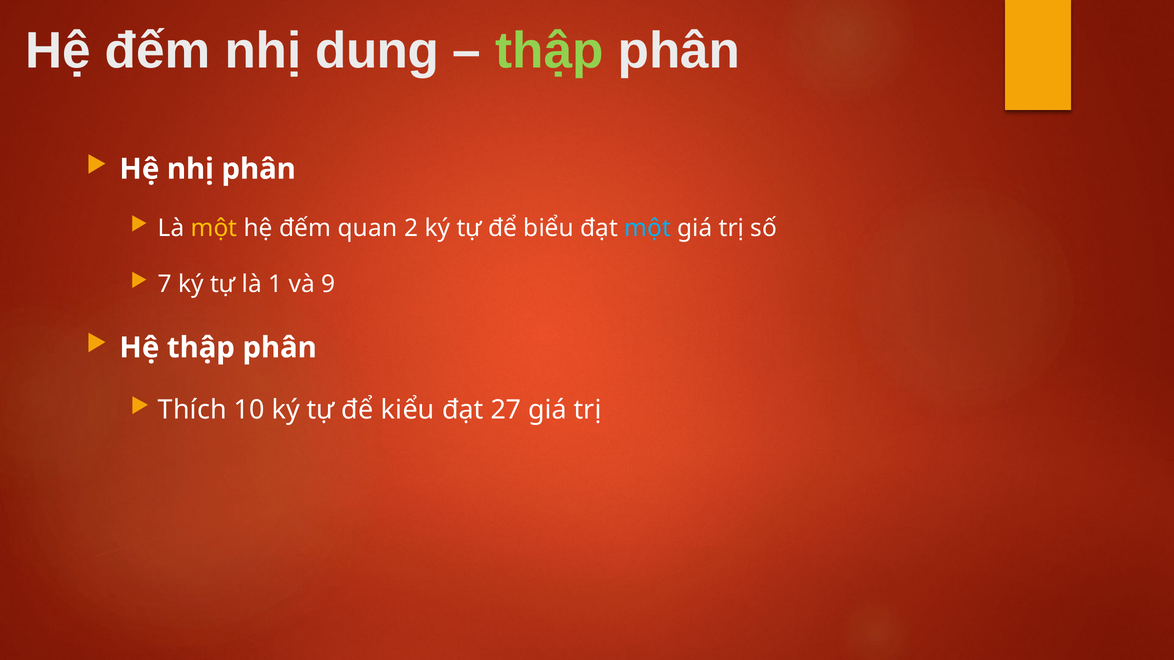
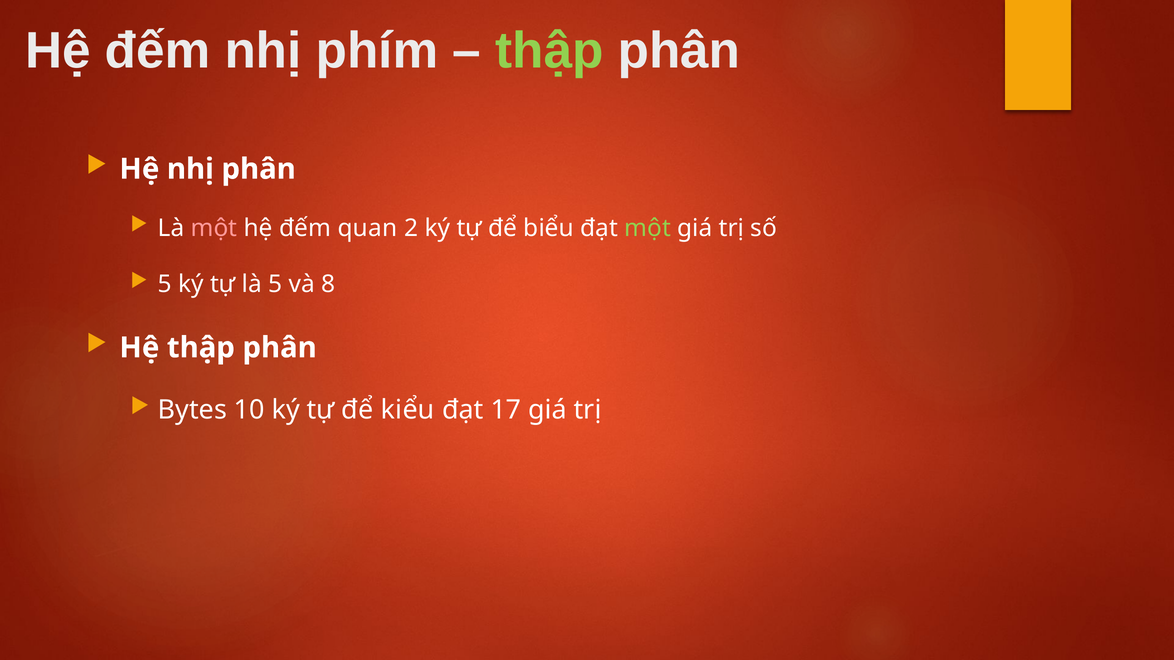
dung: dung -> phím (377, 51)
một colour: yellow -> pink (214, 228)
một colour: light blue -> light green (648, 228)
7: 7 -> 5 (165, 284)
là 1: 1 -> 5 (275, 284)
9: 9 -> 8 (328, 284)
Thích: Thích -> Bytes (192, 410)
27: 27 -> 17 (506, 410)
